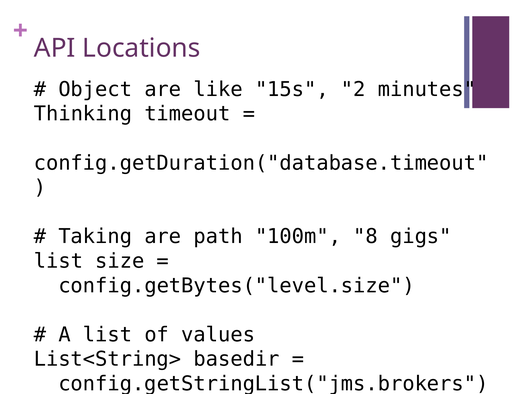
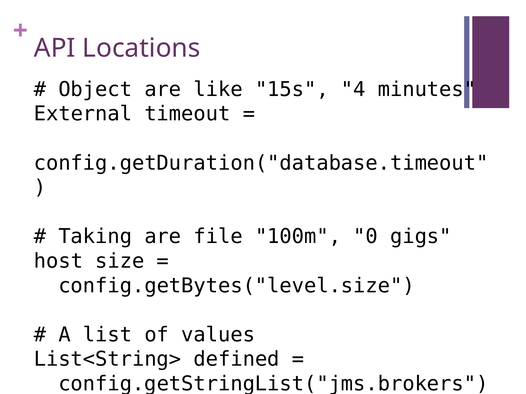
2: 2 -> 4 (353, 89)
Thinking: Thinking -> External (83, 114)
path: path -> file (218, 237)
8: 8 -> 0 (366, 237)
list: list -> host (58, 261)
basedir: basedir -> defined (237, 360)
